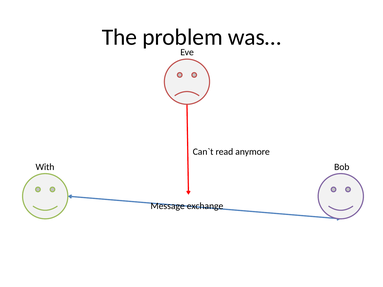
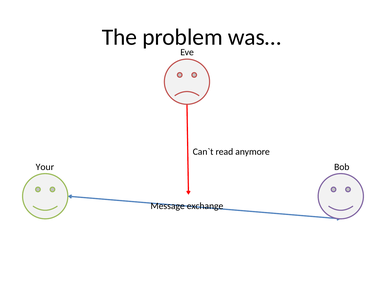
With: With -> Your (45, 167)
